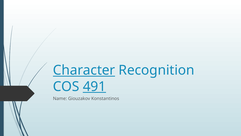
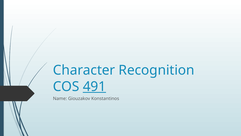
Character underline: present -> none (84, 70)
